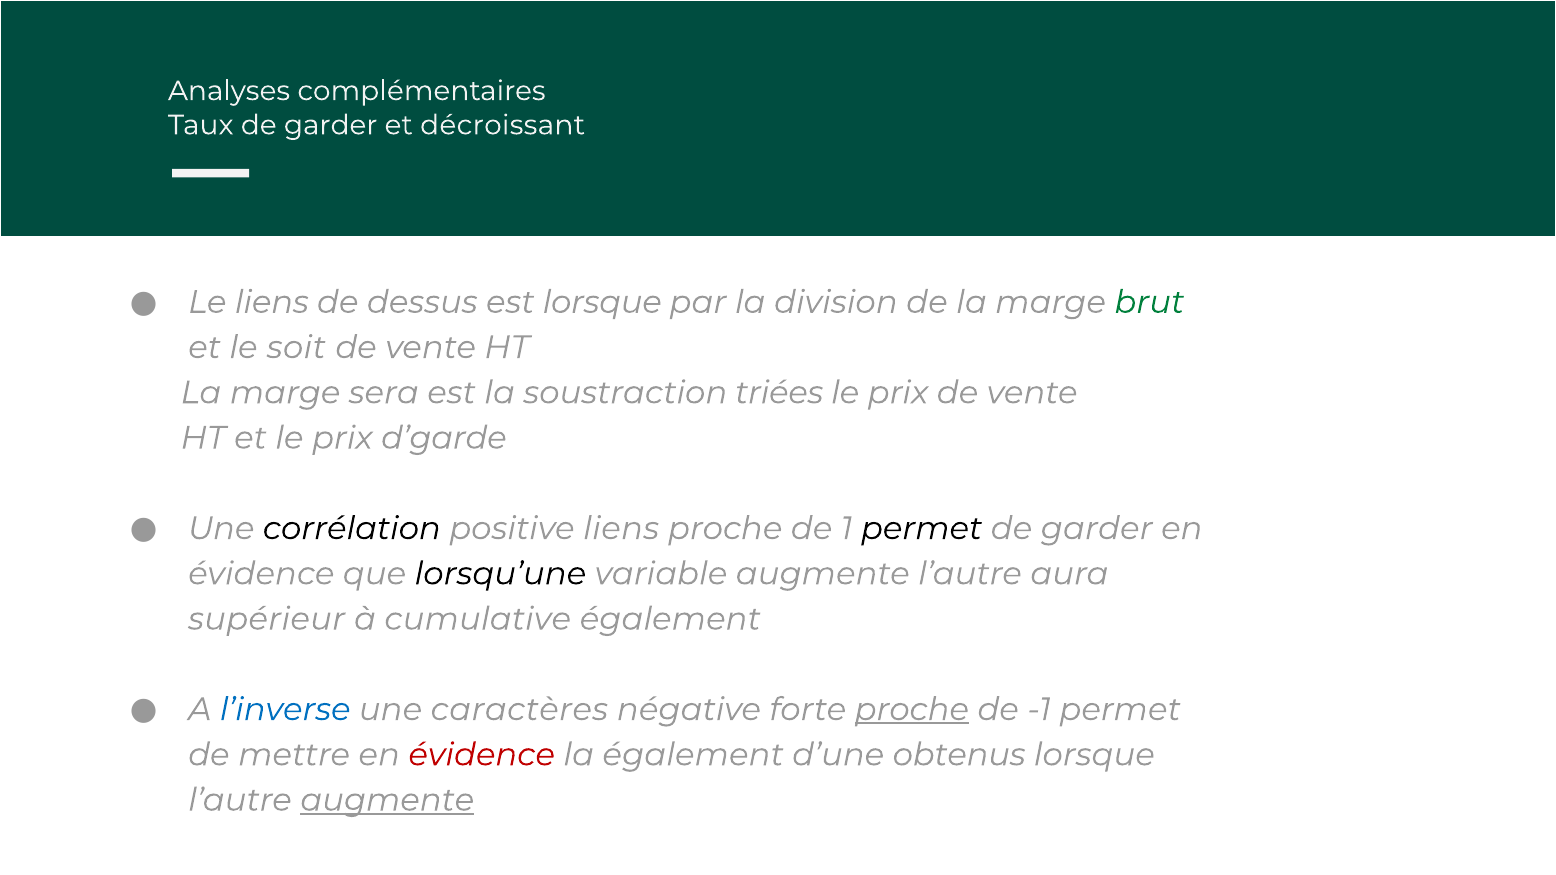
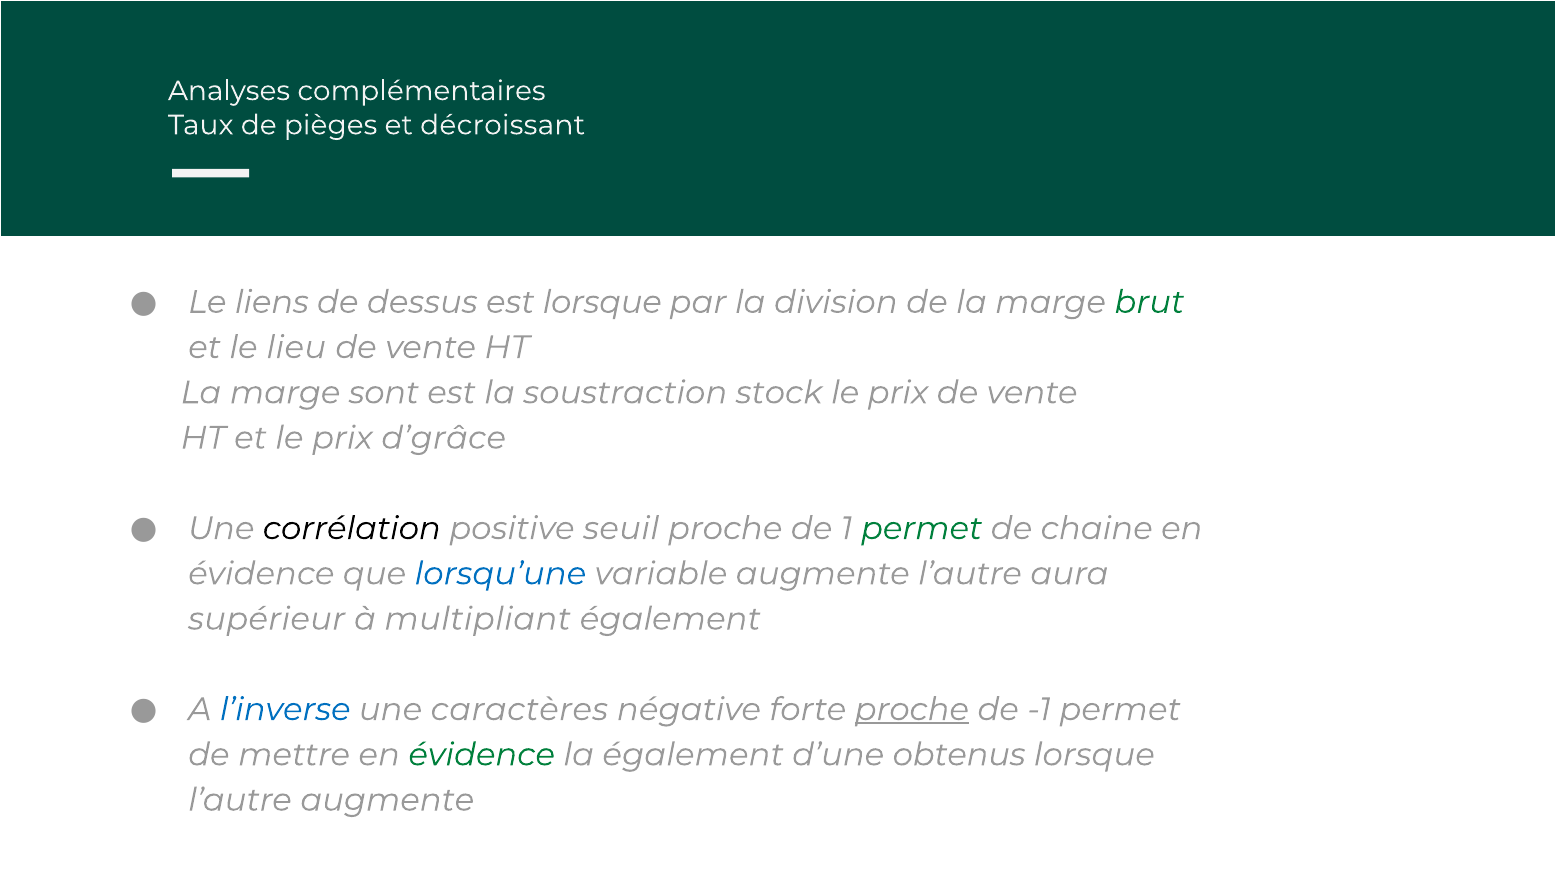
Taux de garder: garder -> pièges (331, 125)
soit: soit -> lieu (296, 347)
sera: sera -> sont (384, 393)
triées: triées -> stock (779, 393)
d’garde: d’garde -> d’grâce (444, 438)
positive liens: liens -> seuil (621, 529)
permet colour: black -> green (922, 529)
garder: garder -> chaine (1097, 529)
lorsqu’une colour: black -> blue (500, 574)
cumulative: cumulative -> multipliant (478, 619)
évidence colour: red -> green (482, 755)
augmente underline: present -> none (387, 800)
